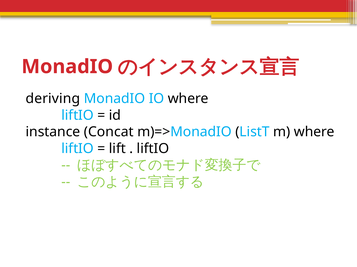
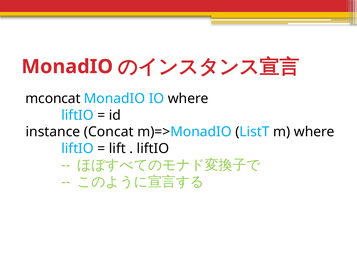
deriving: deriving -> mconcat (53, 99)
